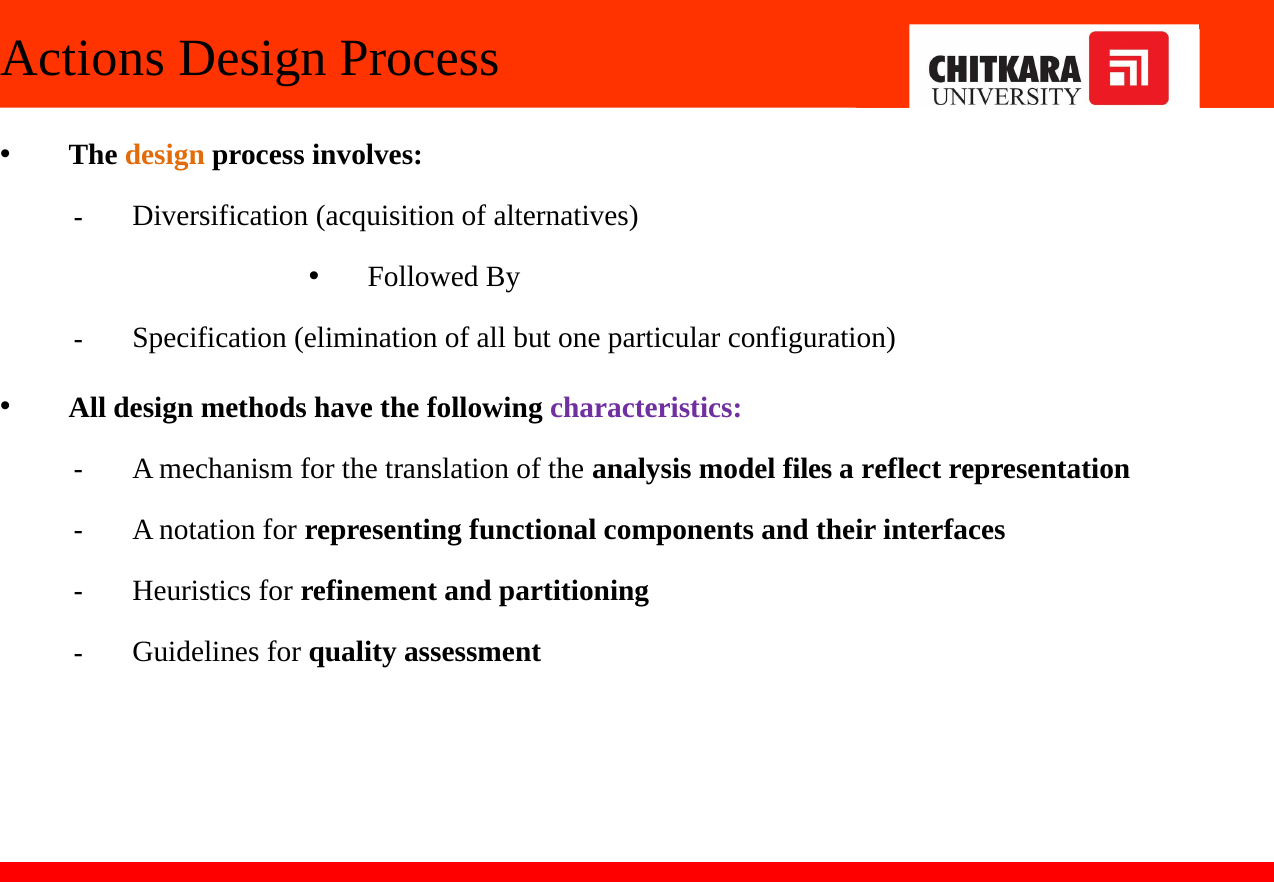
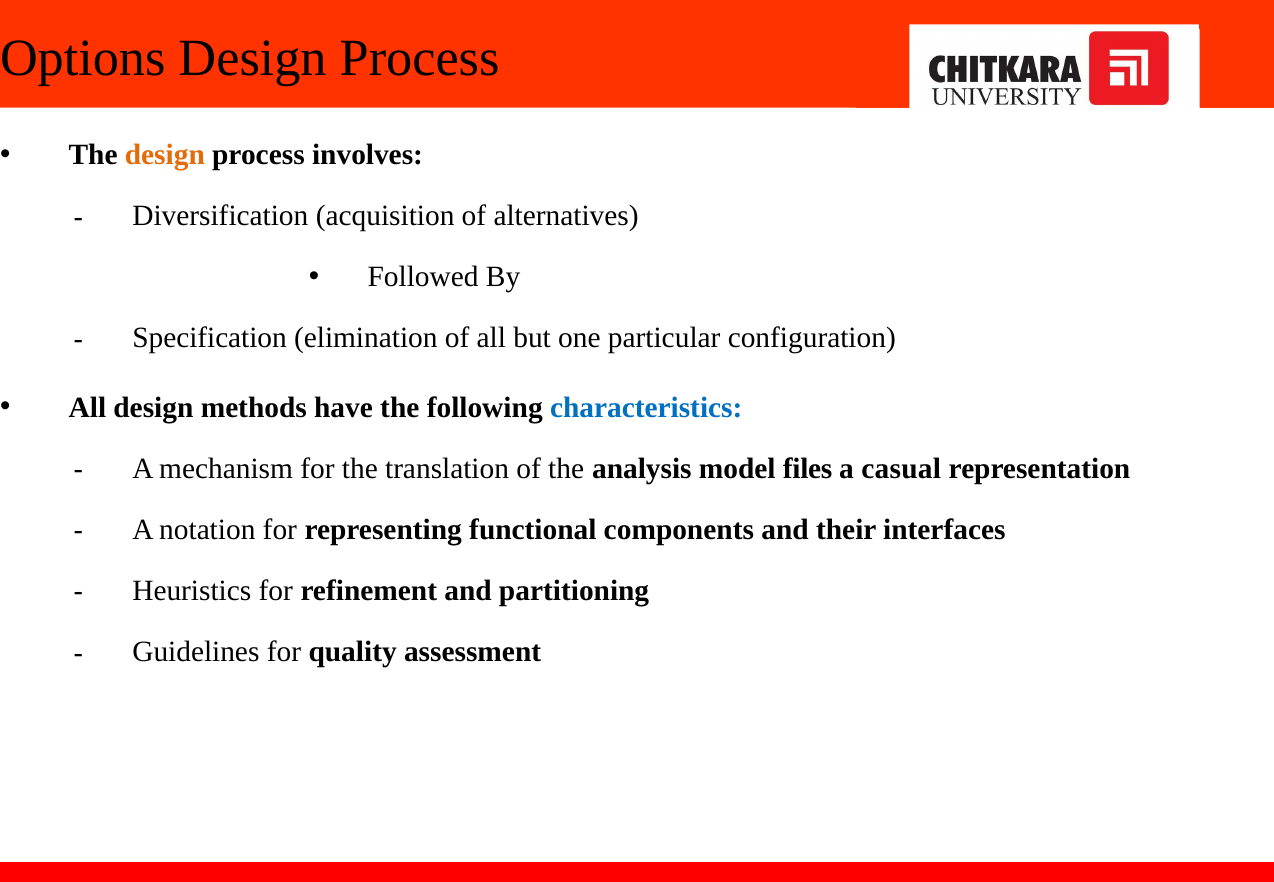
Actions: Actions -> Options (83, 58)
characteristics colour: purple -> blue (646, 408)
reflect: reflect -> casual (901, 469)
